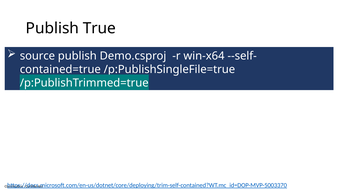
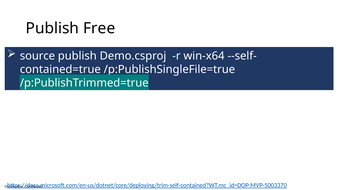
True: True -> Free (99, 28)
